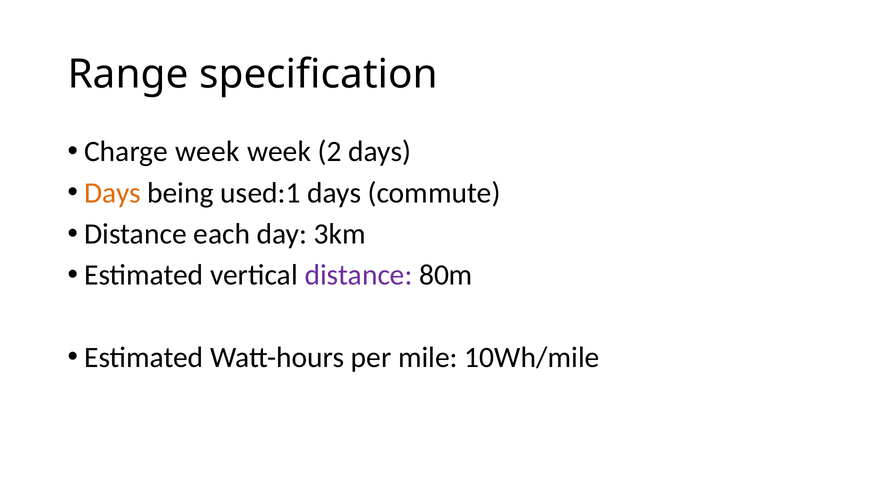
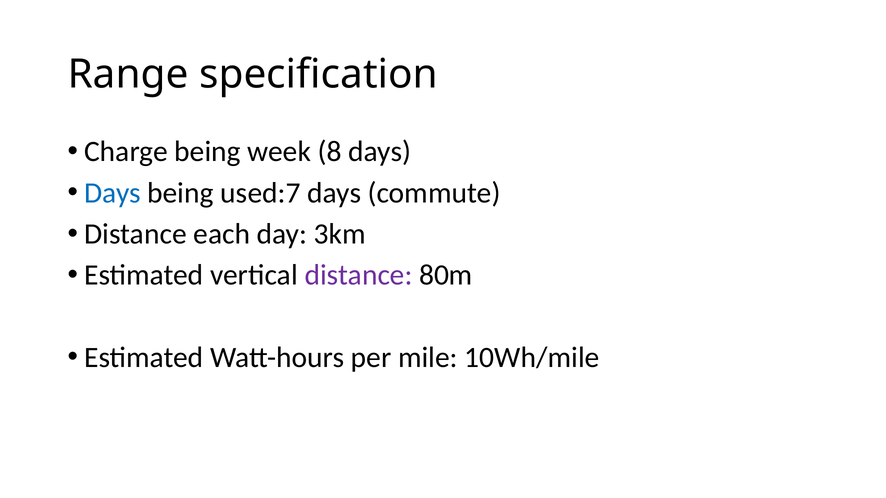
Charge week: week -> being (208, 152)
2: 2 -> 8 (330, 152)
Days colour: orange -> blue (112, 193)
used:1: used:1 -> used:7 (260, 193)
